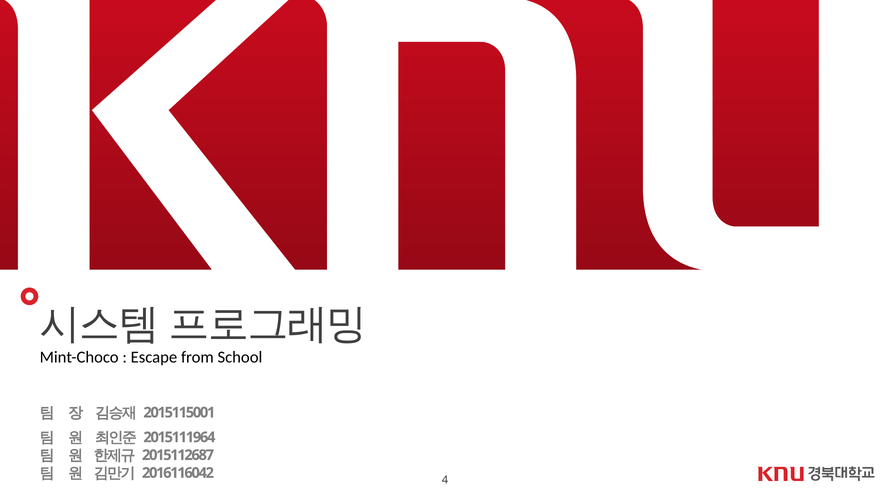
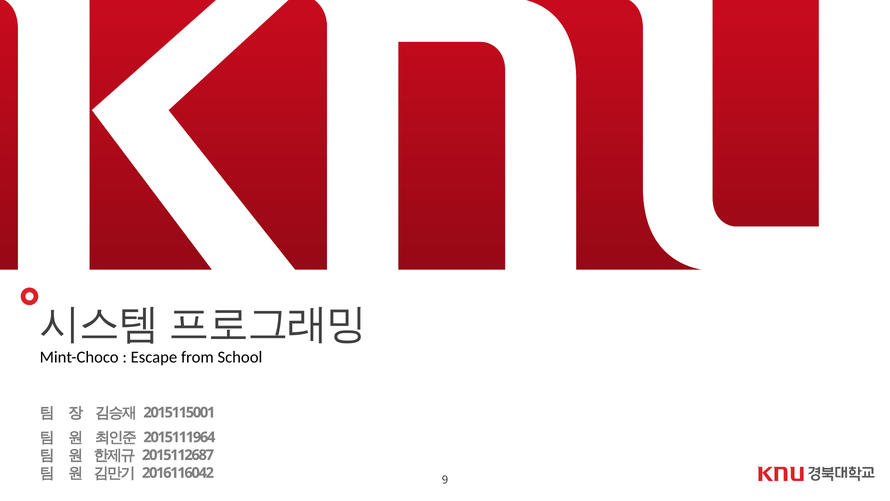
4: 4 -> 9 (445, 480)
